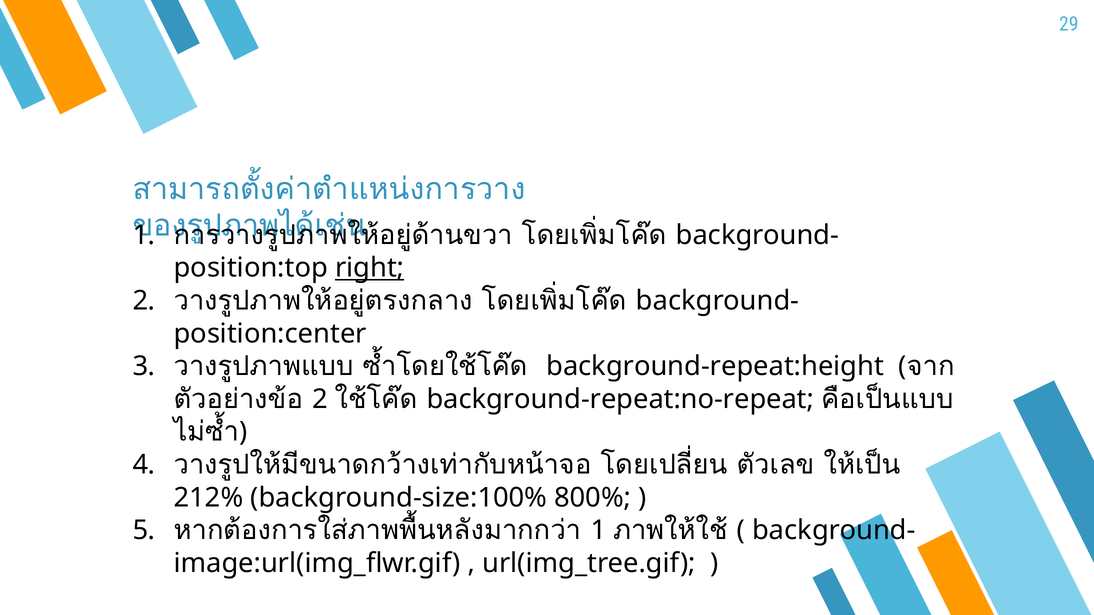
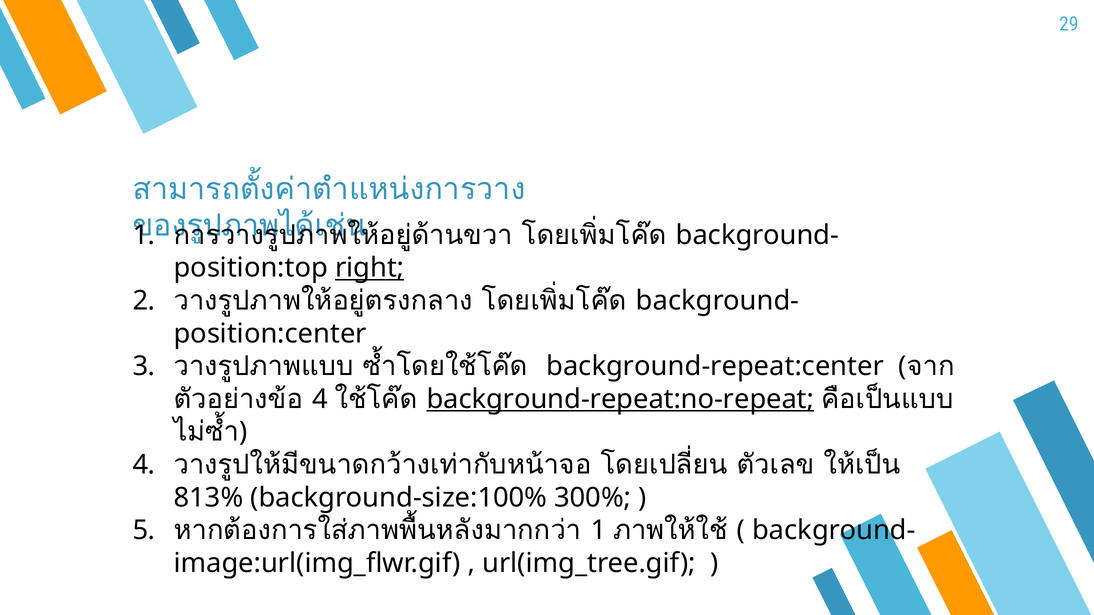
background-repeat:height: background-repeat:height -> background-repeat:center (715, 367)
2: 2 -> 4 (320, 399)
background-repeat:no-repeat underline: none -> present (620, 399)
212%: 212% -> 813% (208, 498)
800%: 800% -> 300% (593, 498)
